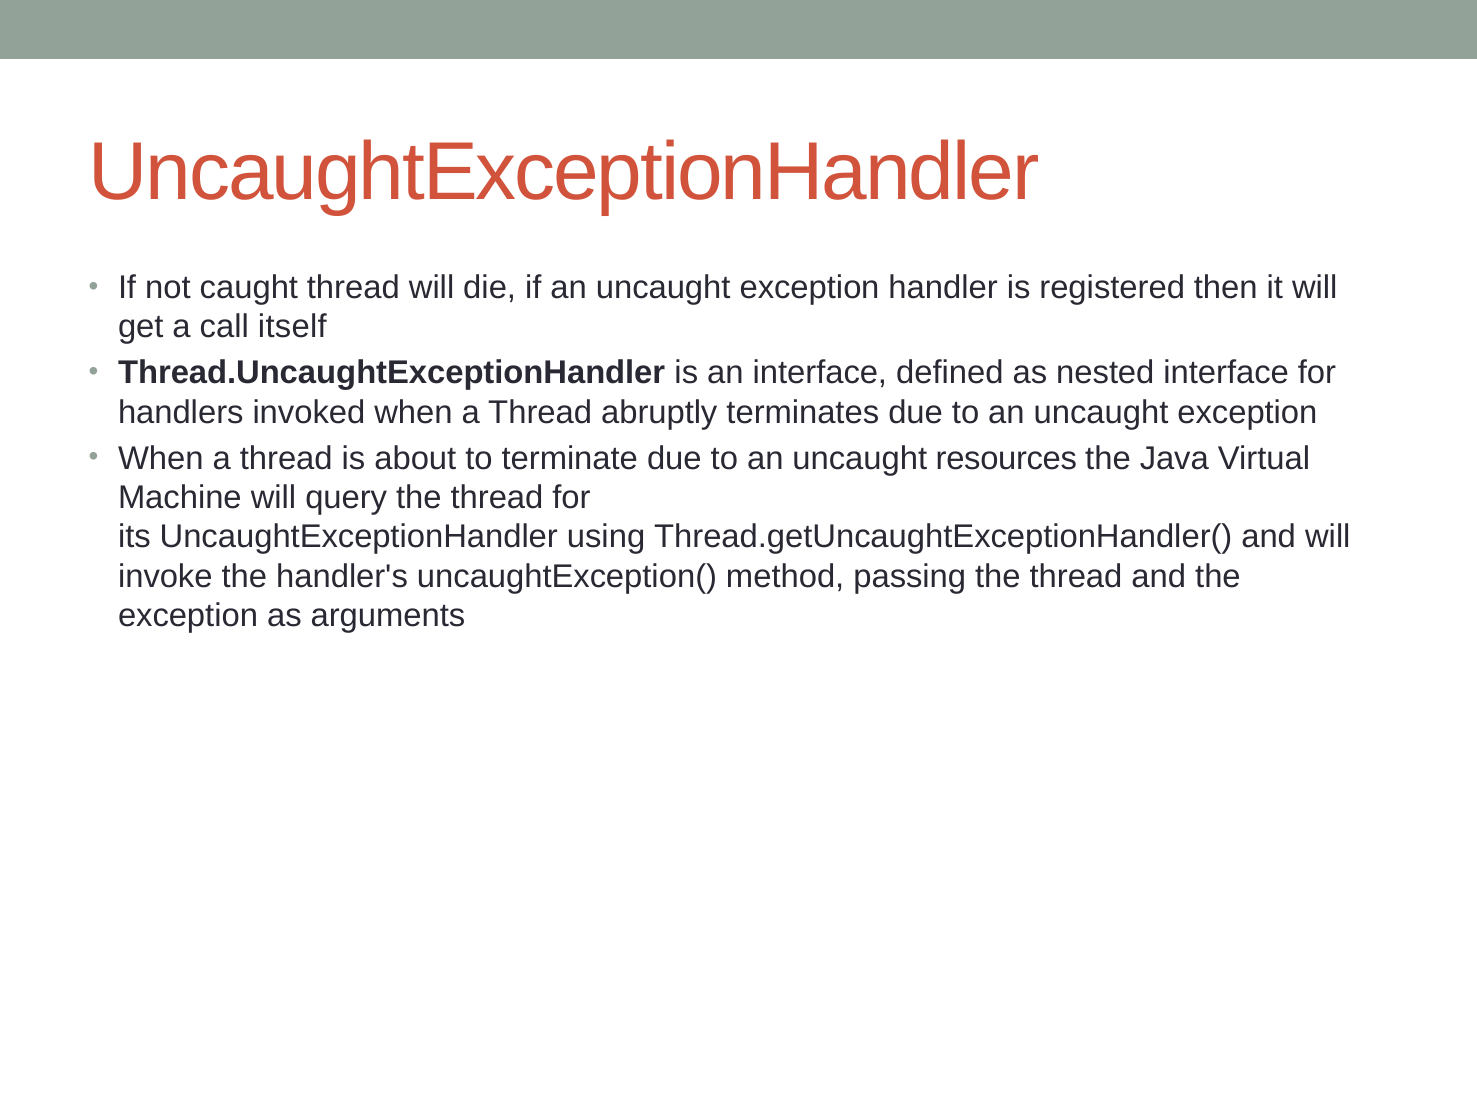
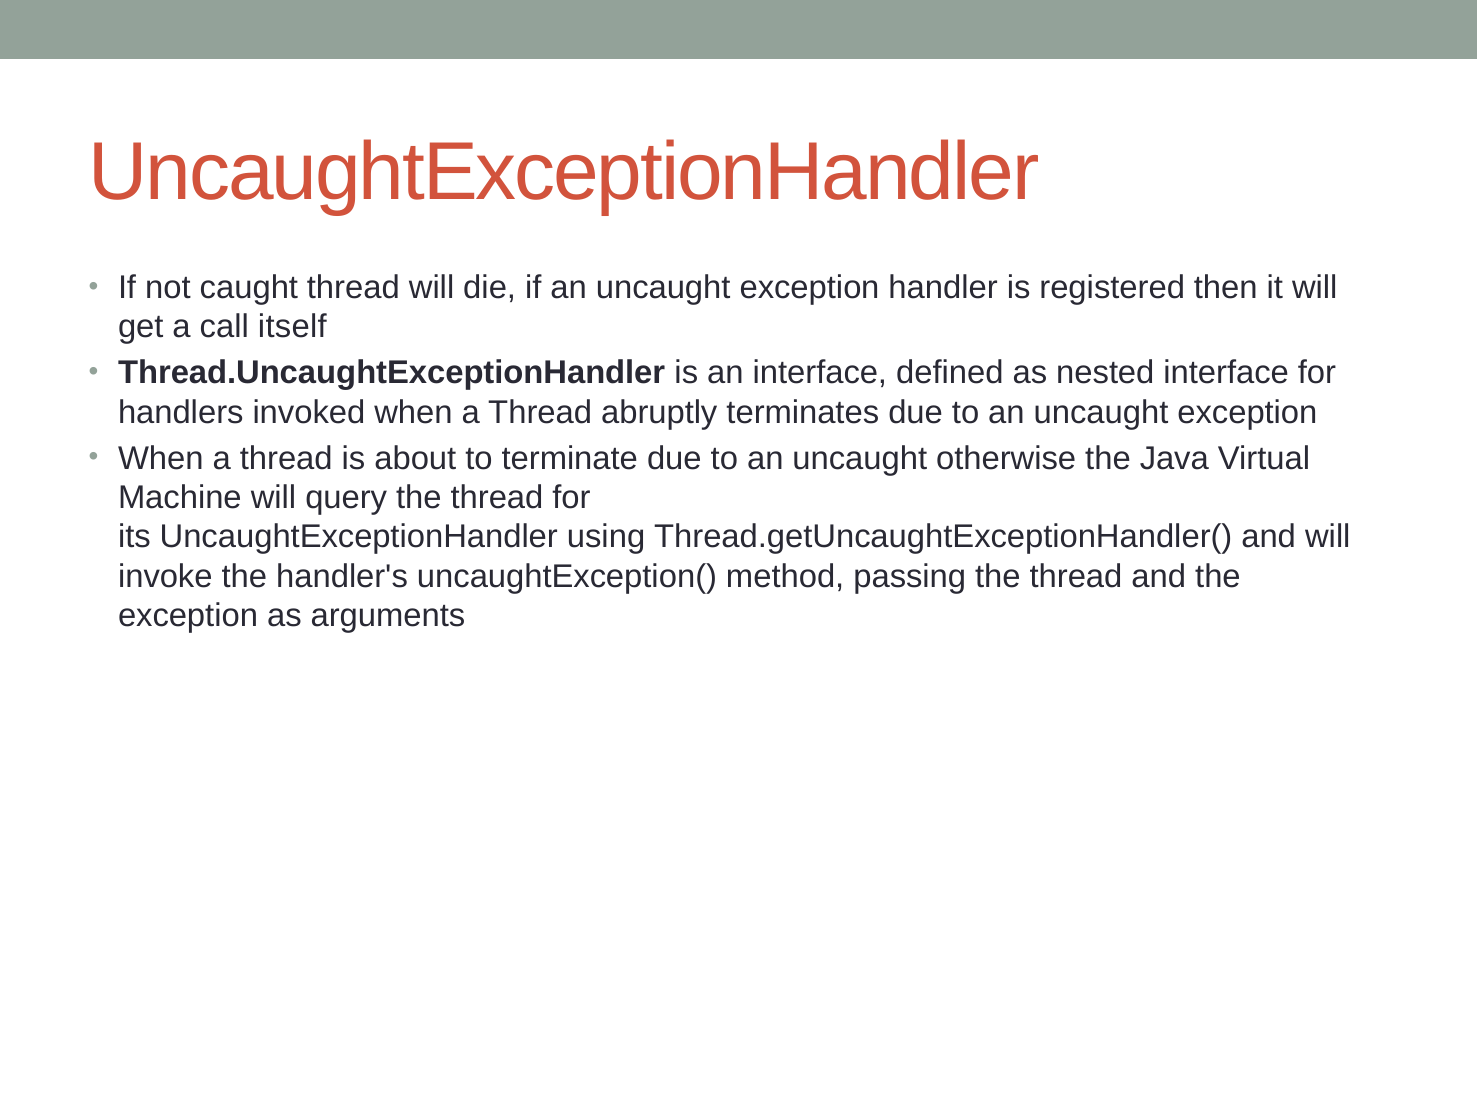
resources: resources -> otherwise (1006, 458)
